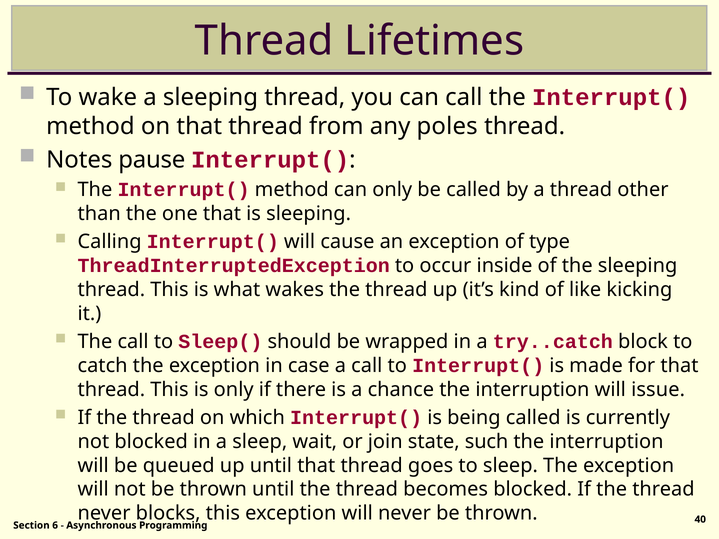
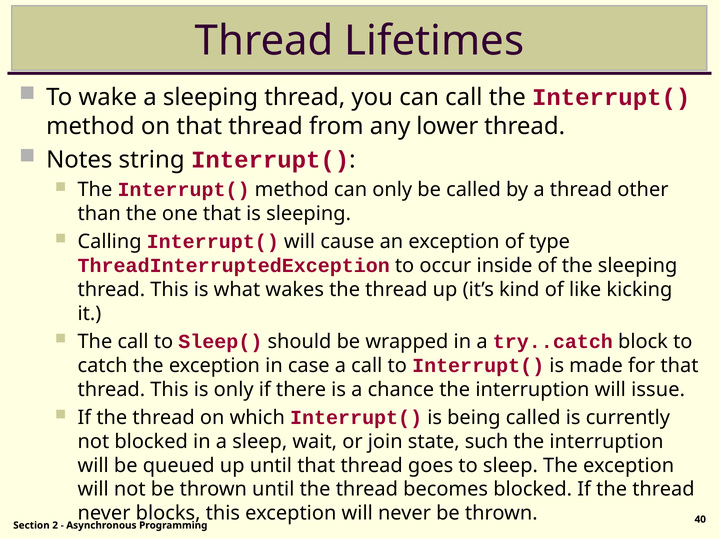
poles: poles -> lower (447, 126)
pause: pause -> string (152, 160)
6: 6 -> 2 (55, 526)
